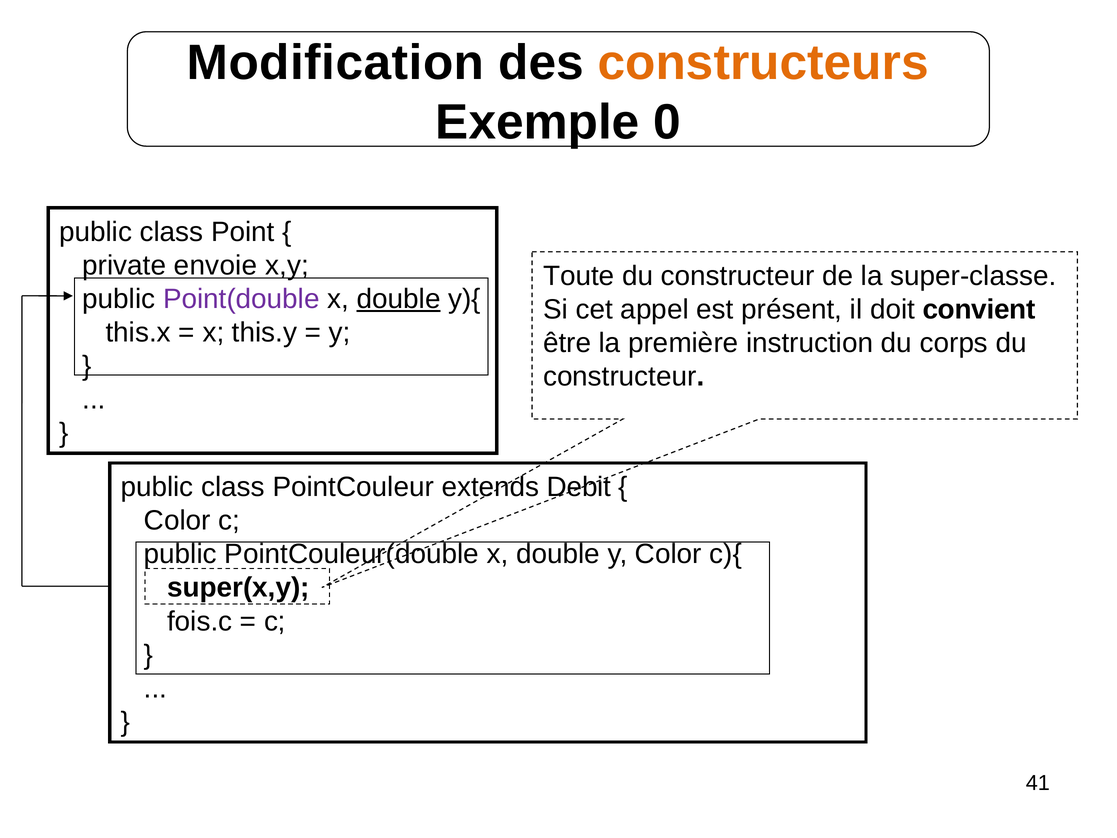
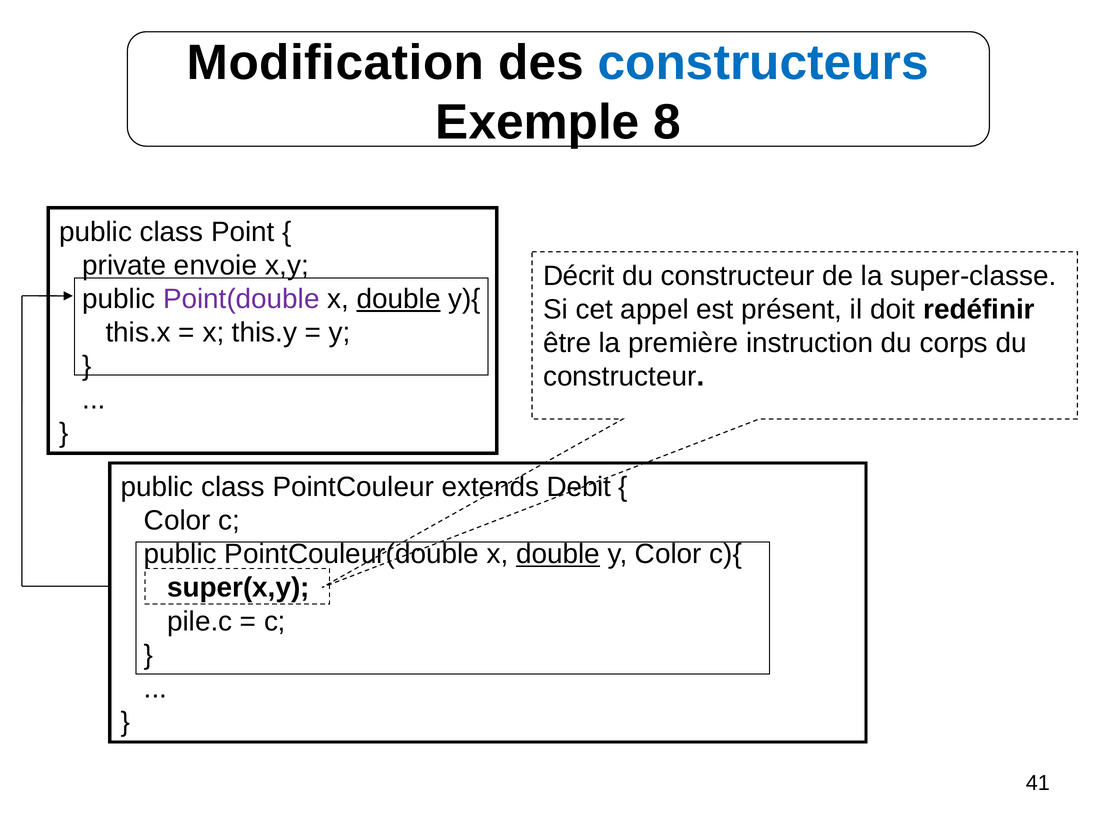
constructeurs colour: orange -> blue (763, 63)
0: 0 -> 8 (667, 122)
Toute: Toute -> Décrit (579, 276)
convient: convient -> redéfinir (979, 309)
double underline: none -> present (558, 554)
fois.c: fois.c -> pile.c (200, 621)
